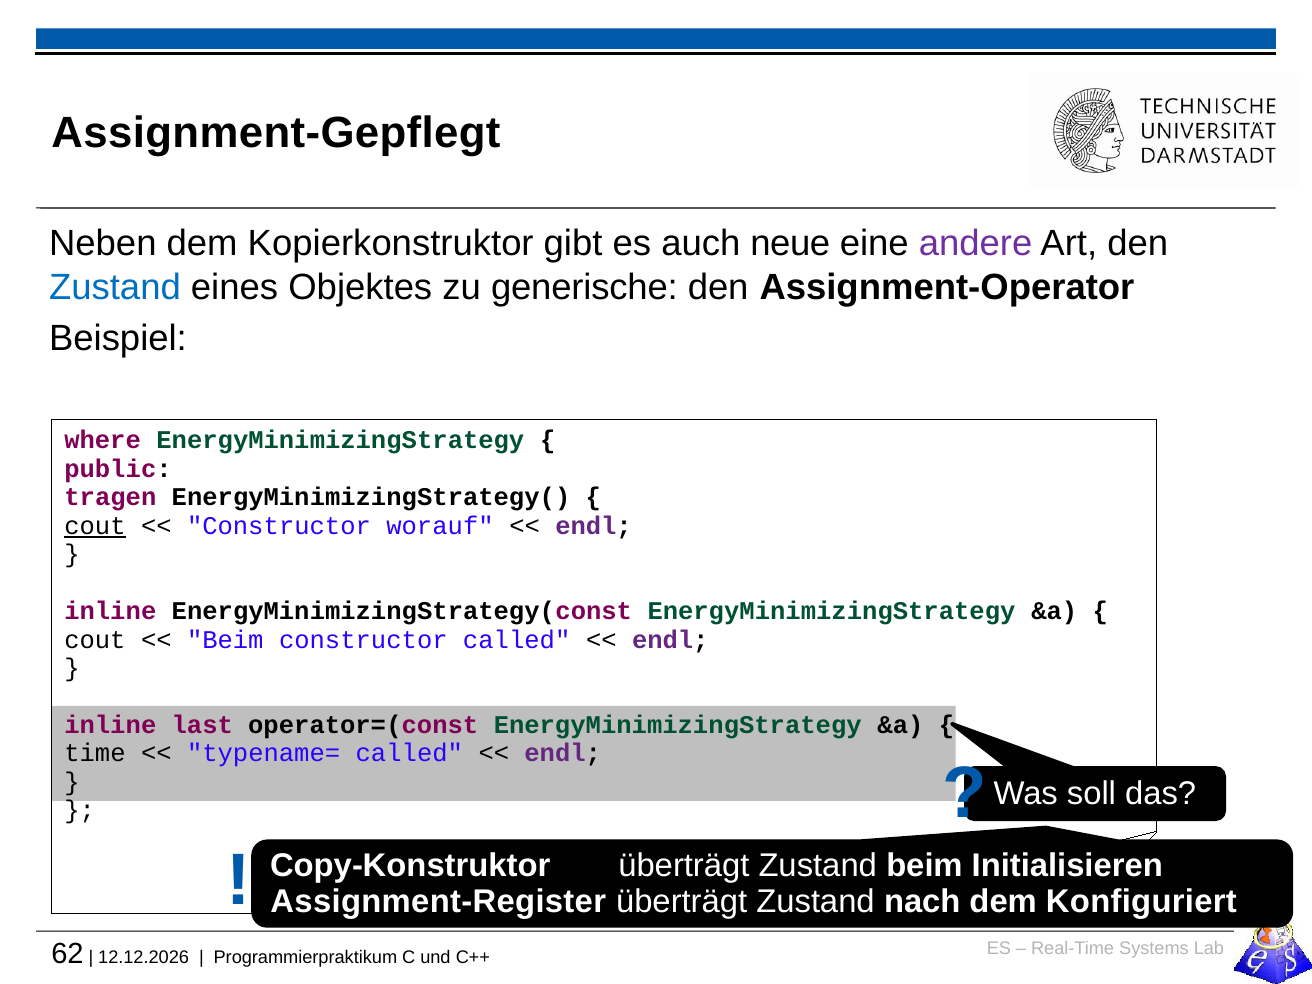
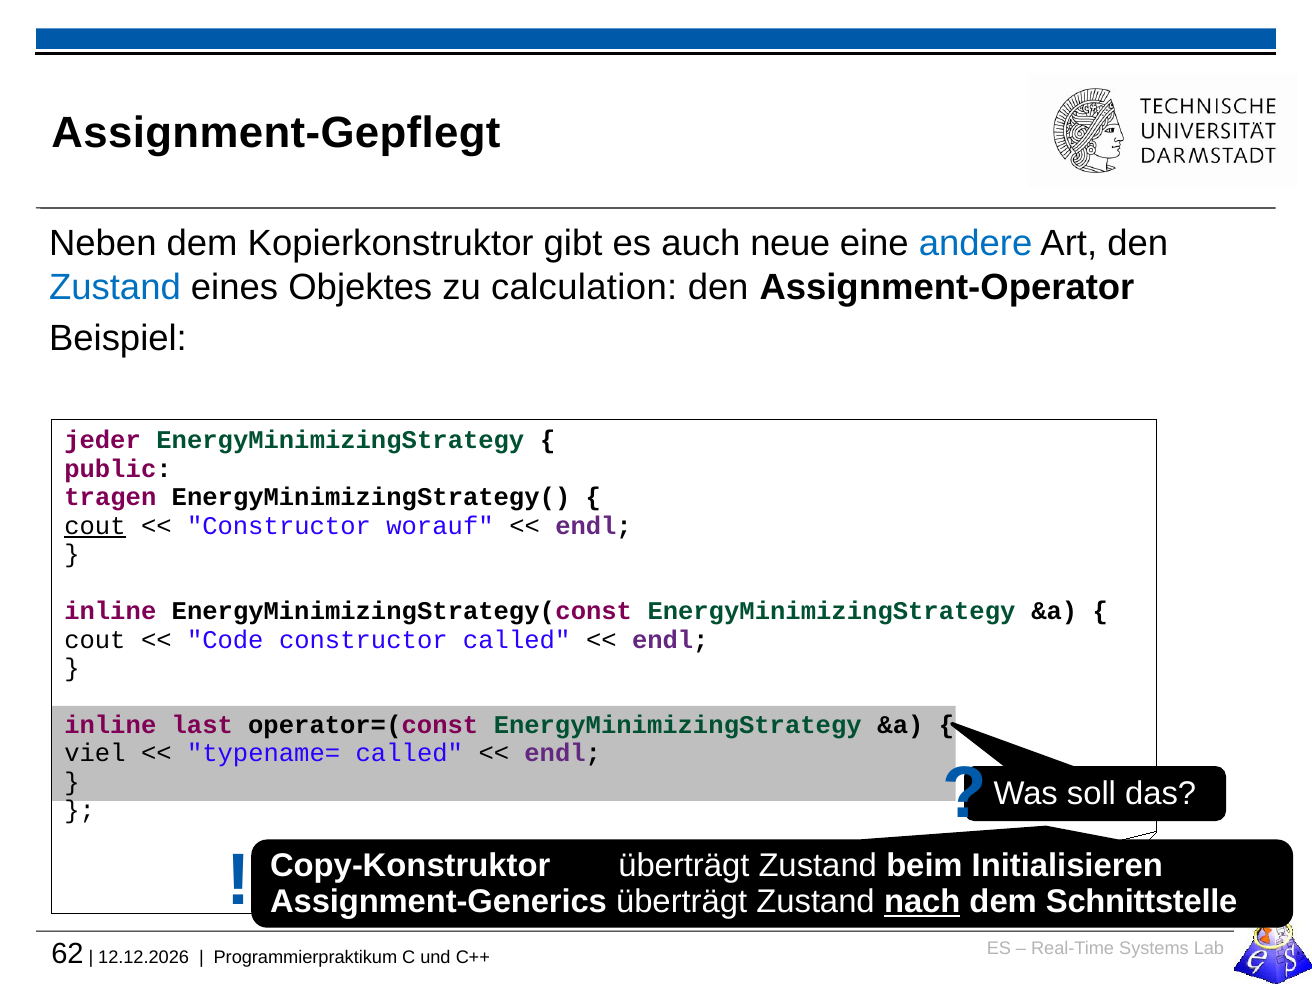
andere colour: purple -> blue (976, 244)
generische: generische -> calculation (584, 288)
where: where -> jeder (103, 441)
Beim: Beim -> Code (225, 640)
time: time -> viel (95, 754)
Assignment-Register: Assignment-Register -> Assignment-Generics (438, 902)
nach underline: none -> present (922, 902)
Konfiguriert: Konfiguriert -> Schnittstelle (1142, 902)
